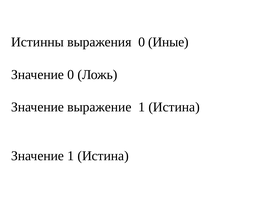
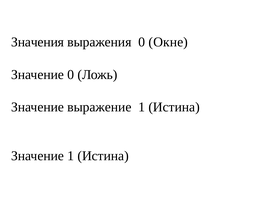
Истинны: Истинны -> Значения (38, 42)
Иные: Иные -> Окне (168, 42)
